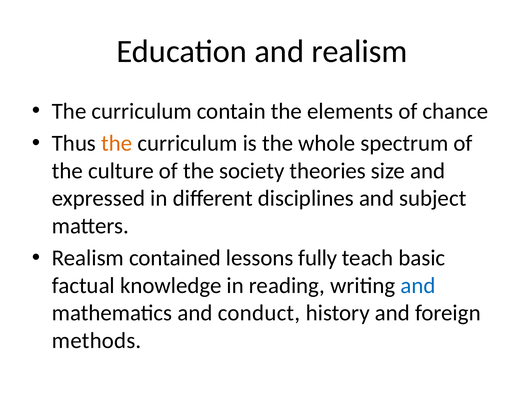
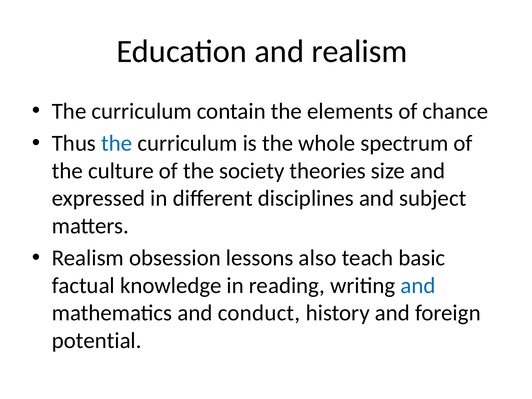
the colour: orange -> blue (117, 143)
contained: contained -> obsession (175, 258)
fully: fully -> also (318, 258)
methods: methods -> potential (97, 341)
